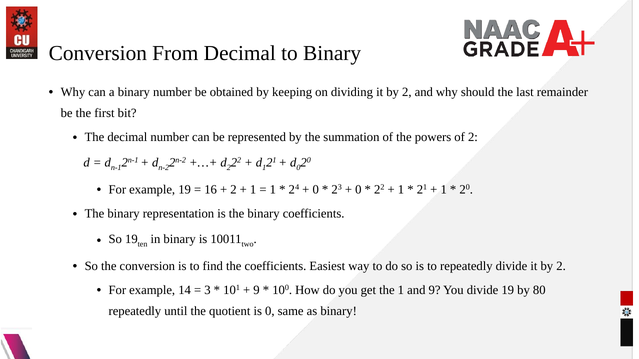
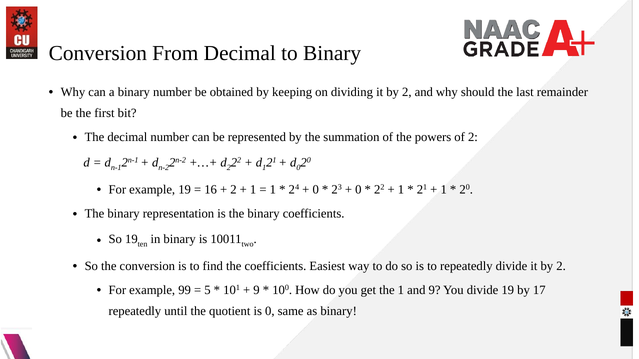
14: 14 -> 99 (185, 290)
3: 3 -> 5 (207, 290)
80: 80 -> 17 (539, 290)
